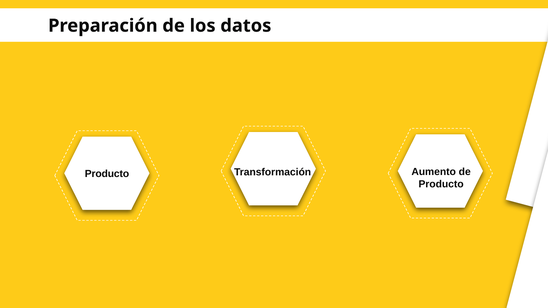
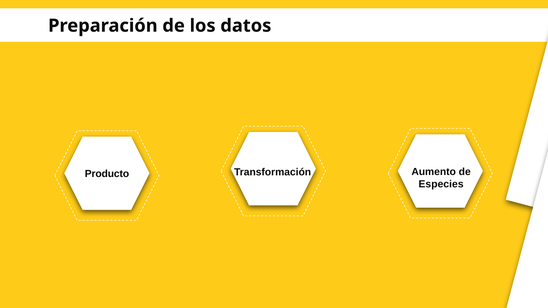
Producto: Producto -> Especies (441, 184)
